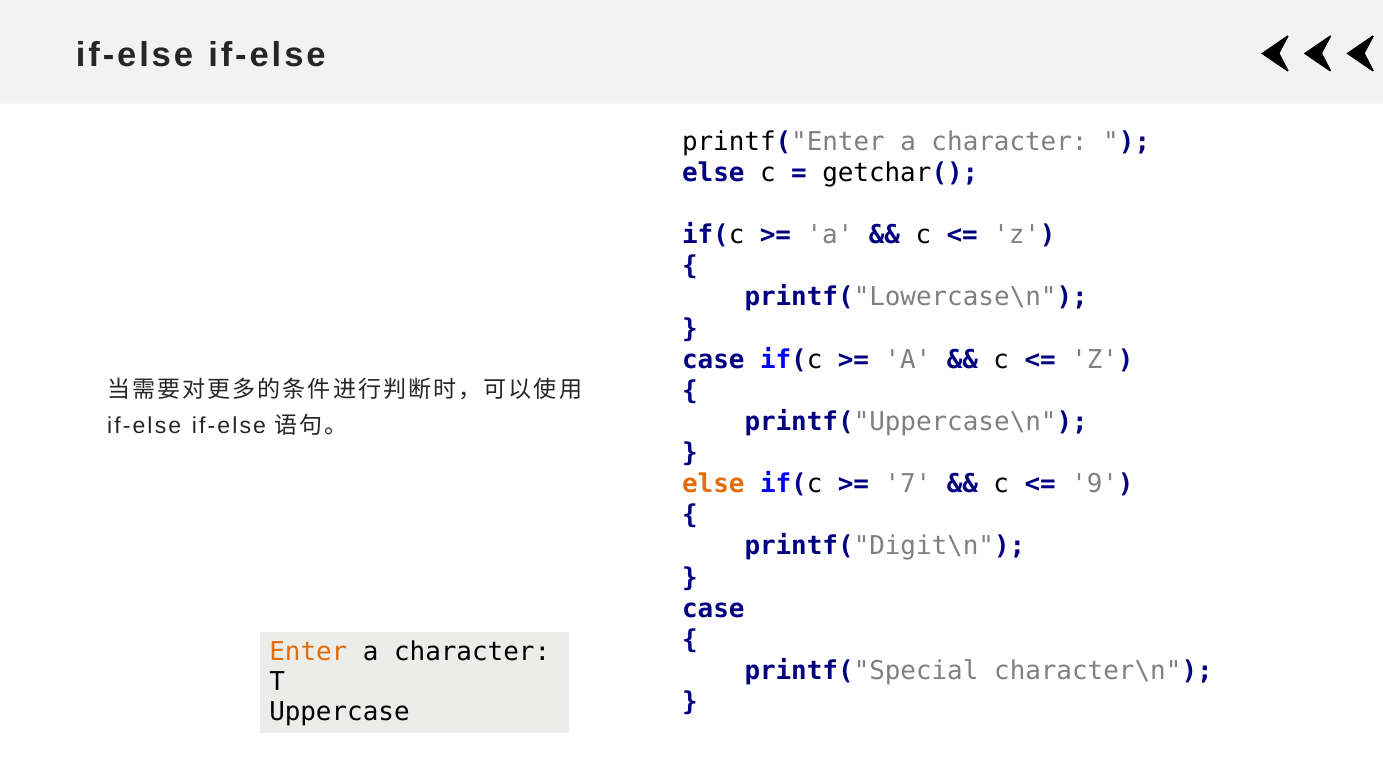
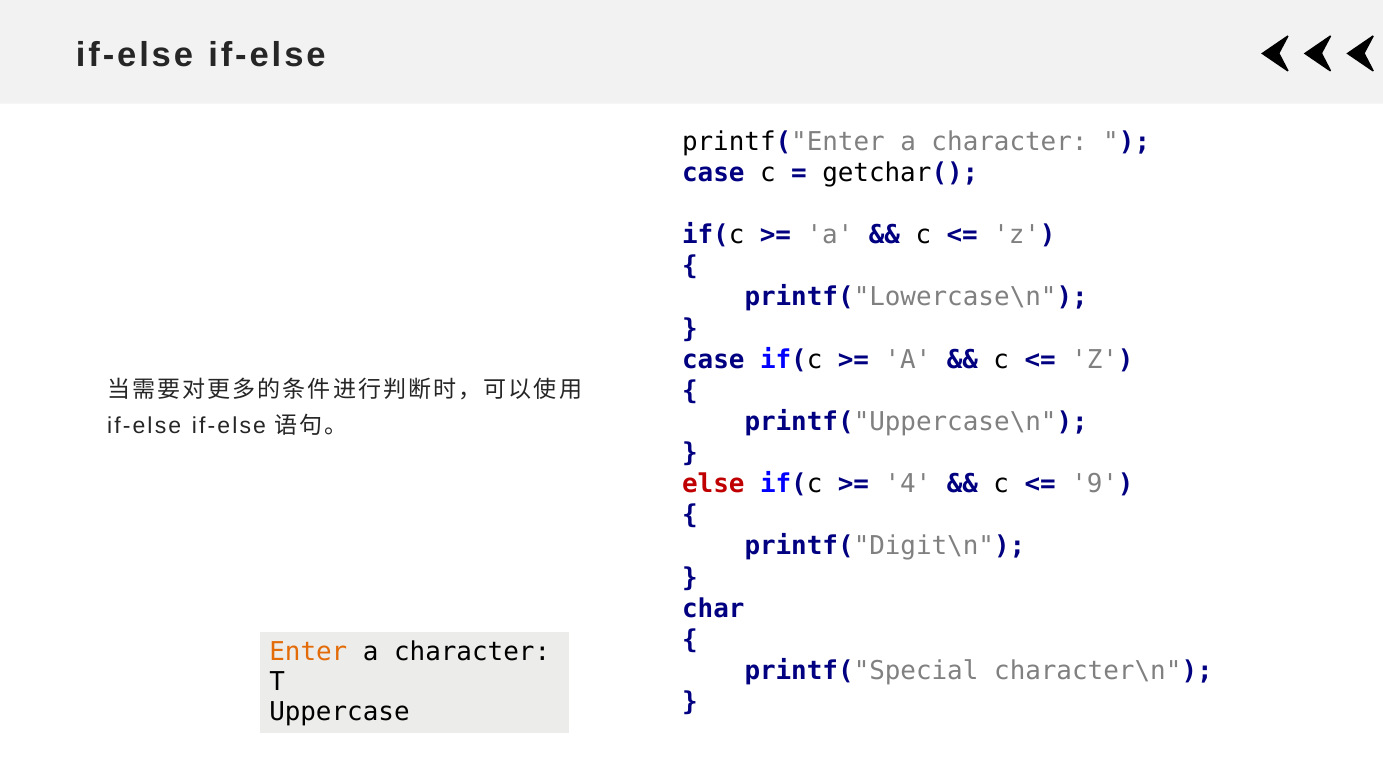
else: else -> case (713, 173)
else colour: orange -> red (713, 484)
7: 7 -> 4 (908, 484)
case: case -> char (713, 609)
